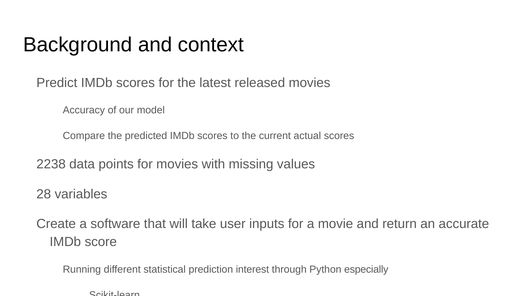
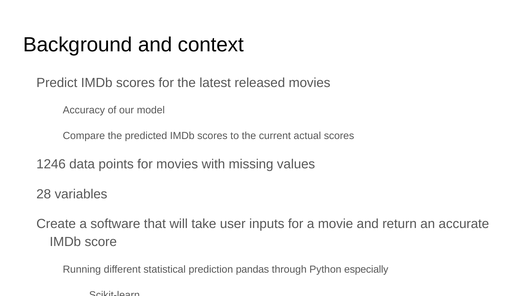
2238: 2238 -> 1246 (51, 164)
prediction interest: interest -> pandas (252, 270)
